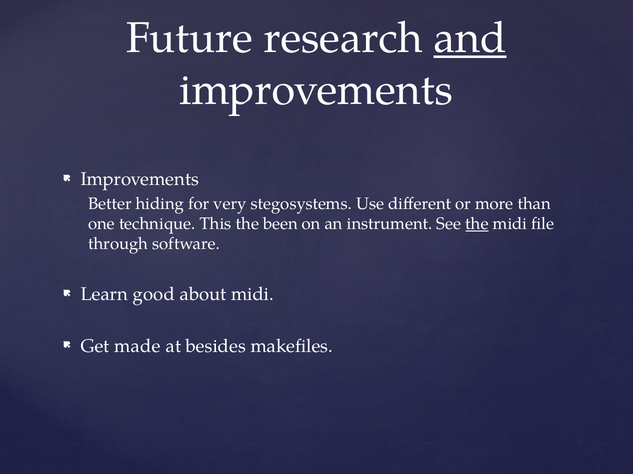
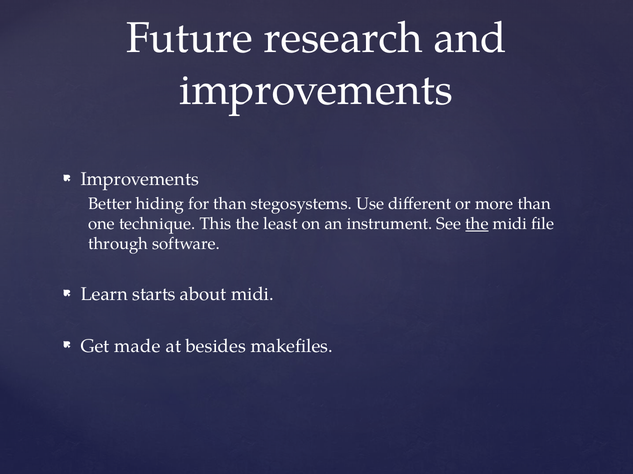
and underline: present -> none (470, 38)
for very: very -> than (230, 204)
been: been -> least (280, 224)
good: good -> starts (154, 295)
